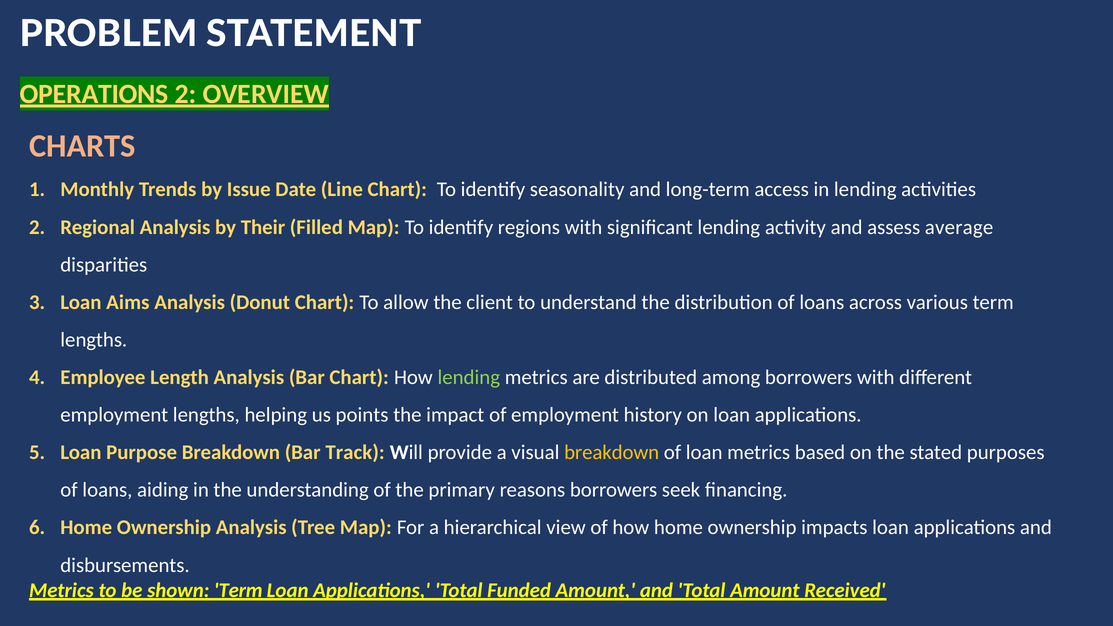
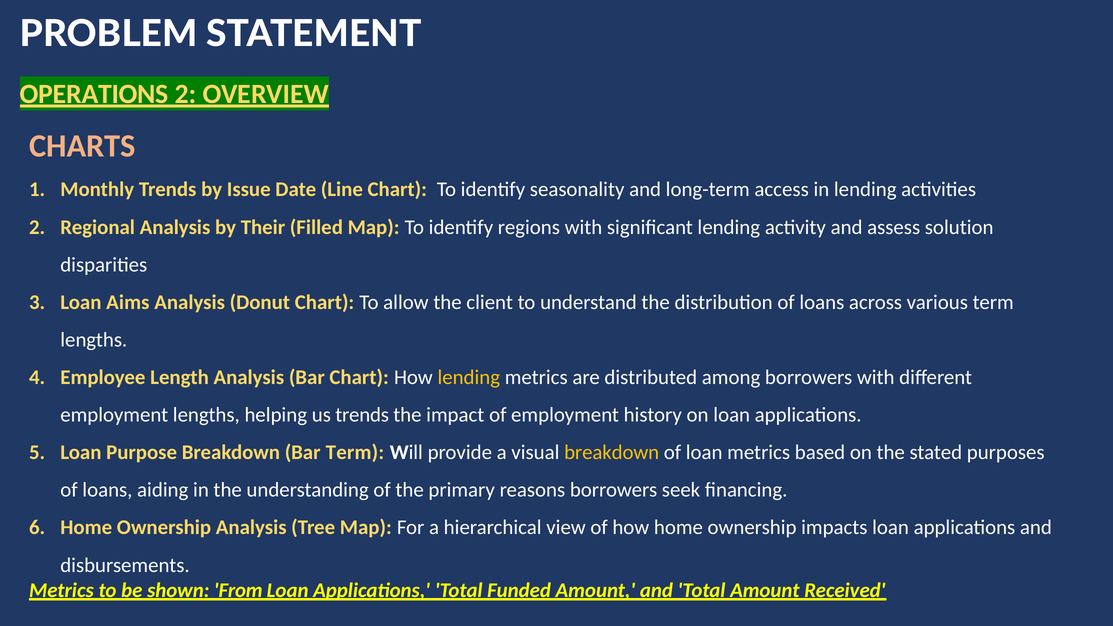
average: average -> solution (959, 227)
lending colour: light green -> yellow (469, 377)
us points: points -> trends (362, 415)
Bar Track: Track -> Term (355, 453)
shown Term: Term -> From (238, 590)
